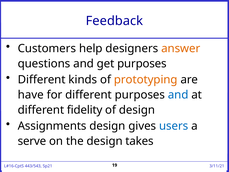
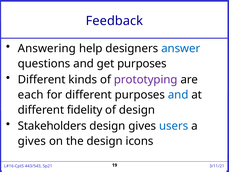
Customers: Customers -> Answering (47, 48)
answer colour: orange -> blue (181, 48)
prototyping colour: orange -> purple (146, 80)
have: have -> each (31, 95)
Assignments: Assignments -> Stakeholders (52, 126)
serve: serve -> gives (32, 141)
takes: takes -> icons (140, 141)
